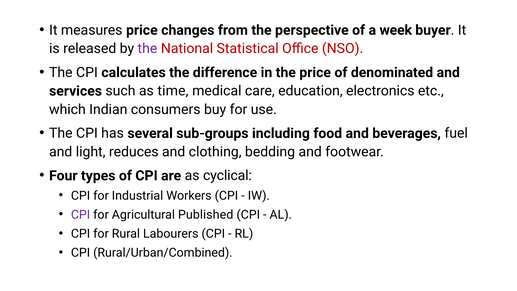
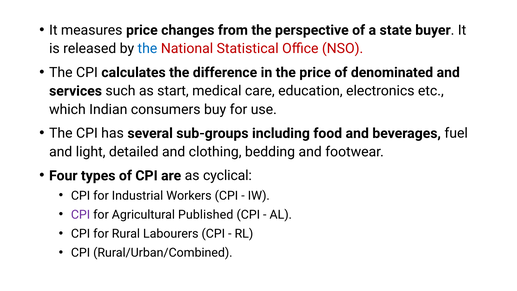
week: week -> state (396, 30)
the colour: purple -> blue (147, 49)
time: time -> start (173, 91)
reduces: reduces -> detailed (134, 152)
